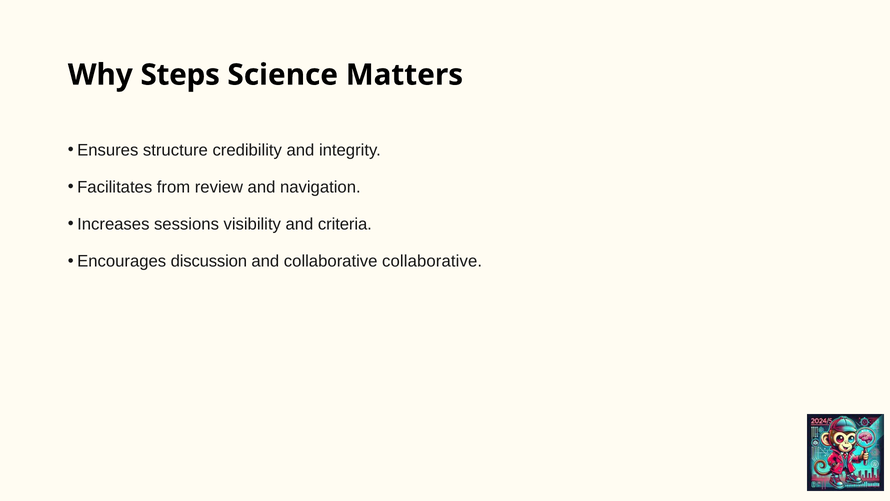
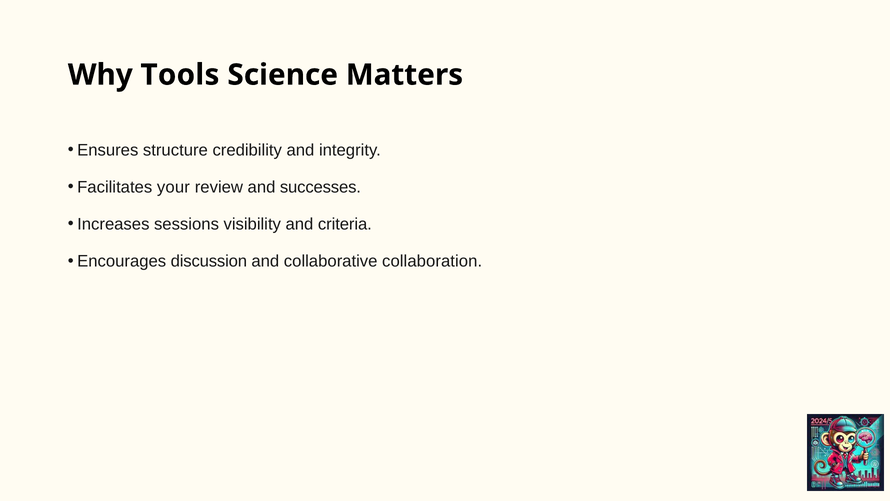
Steps: Steps -> Tools (180, 75)
from: from -> your (173, 187)
navigation: navigation -> successes (320, 187)
collaborative collaborative: collaborative -> collaboration (432, 261)
